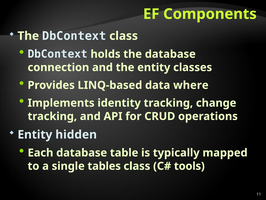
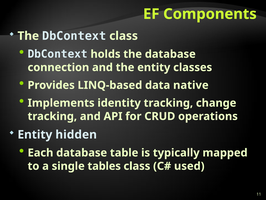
where: where -> native (191, 85)
tools: tools -> used (189, 166)
